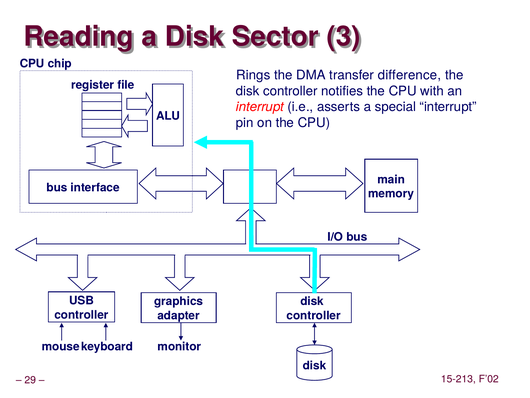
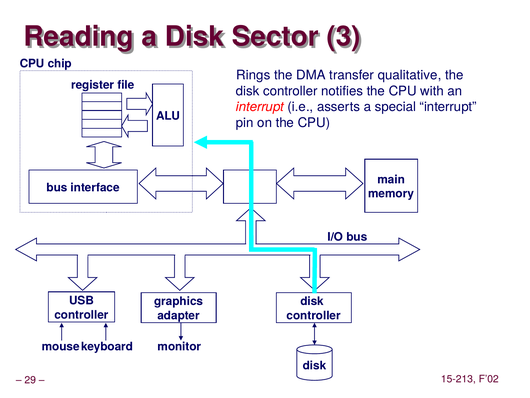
difference: difference -> qualitative (410, 75)
